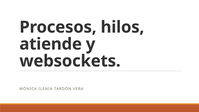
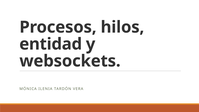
atiende: atiende -> entidad (51, 44)
